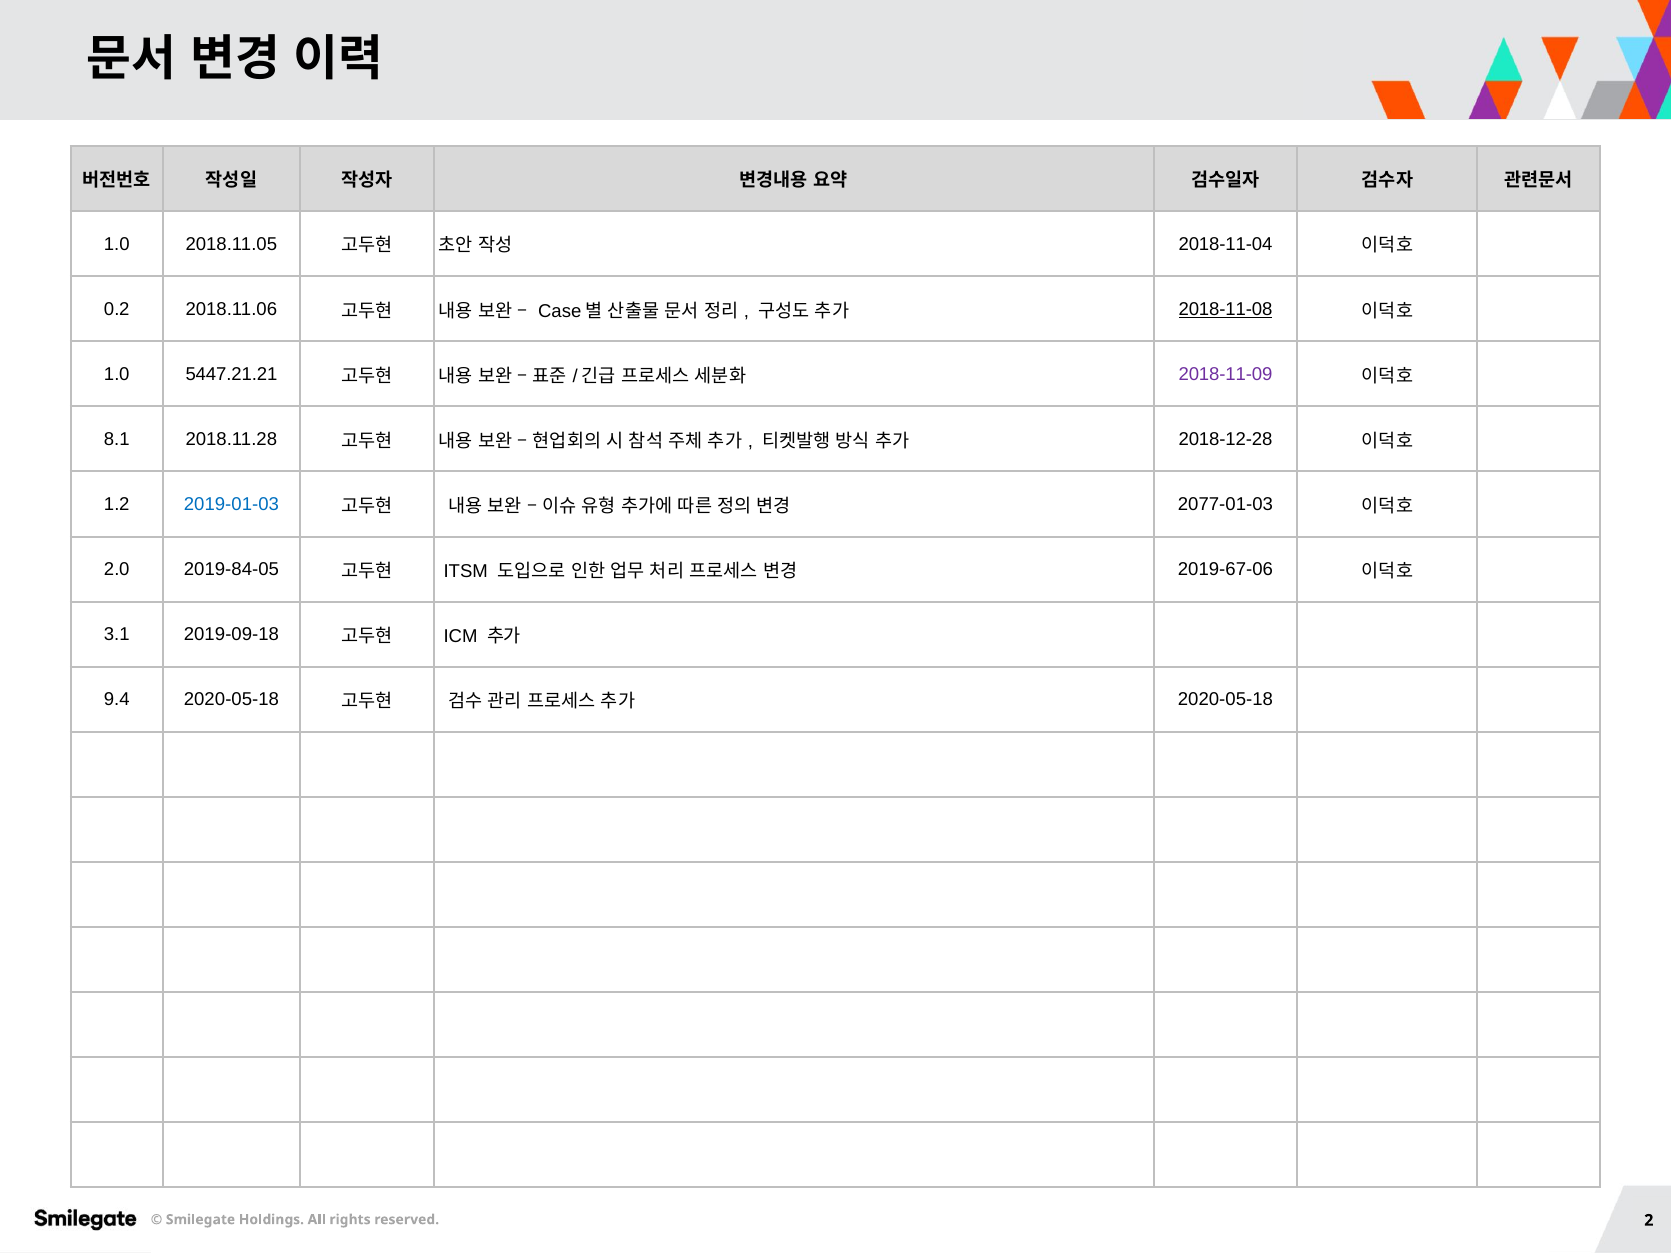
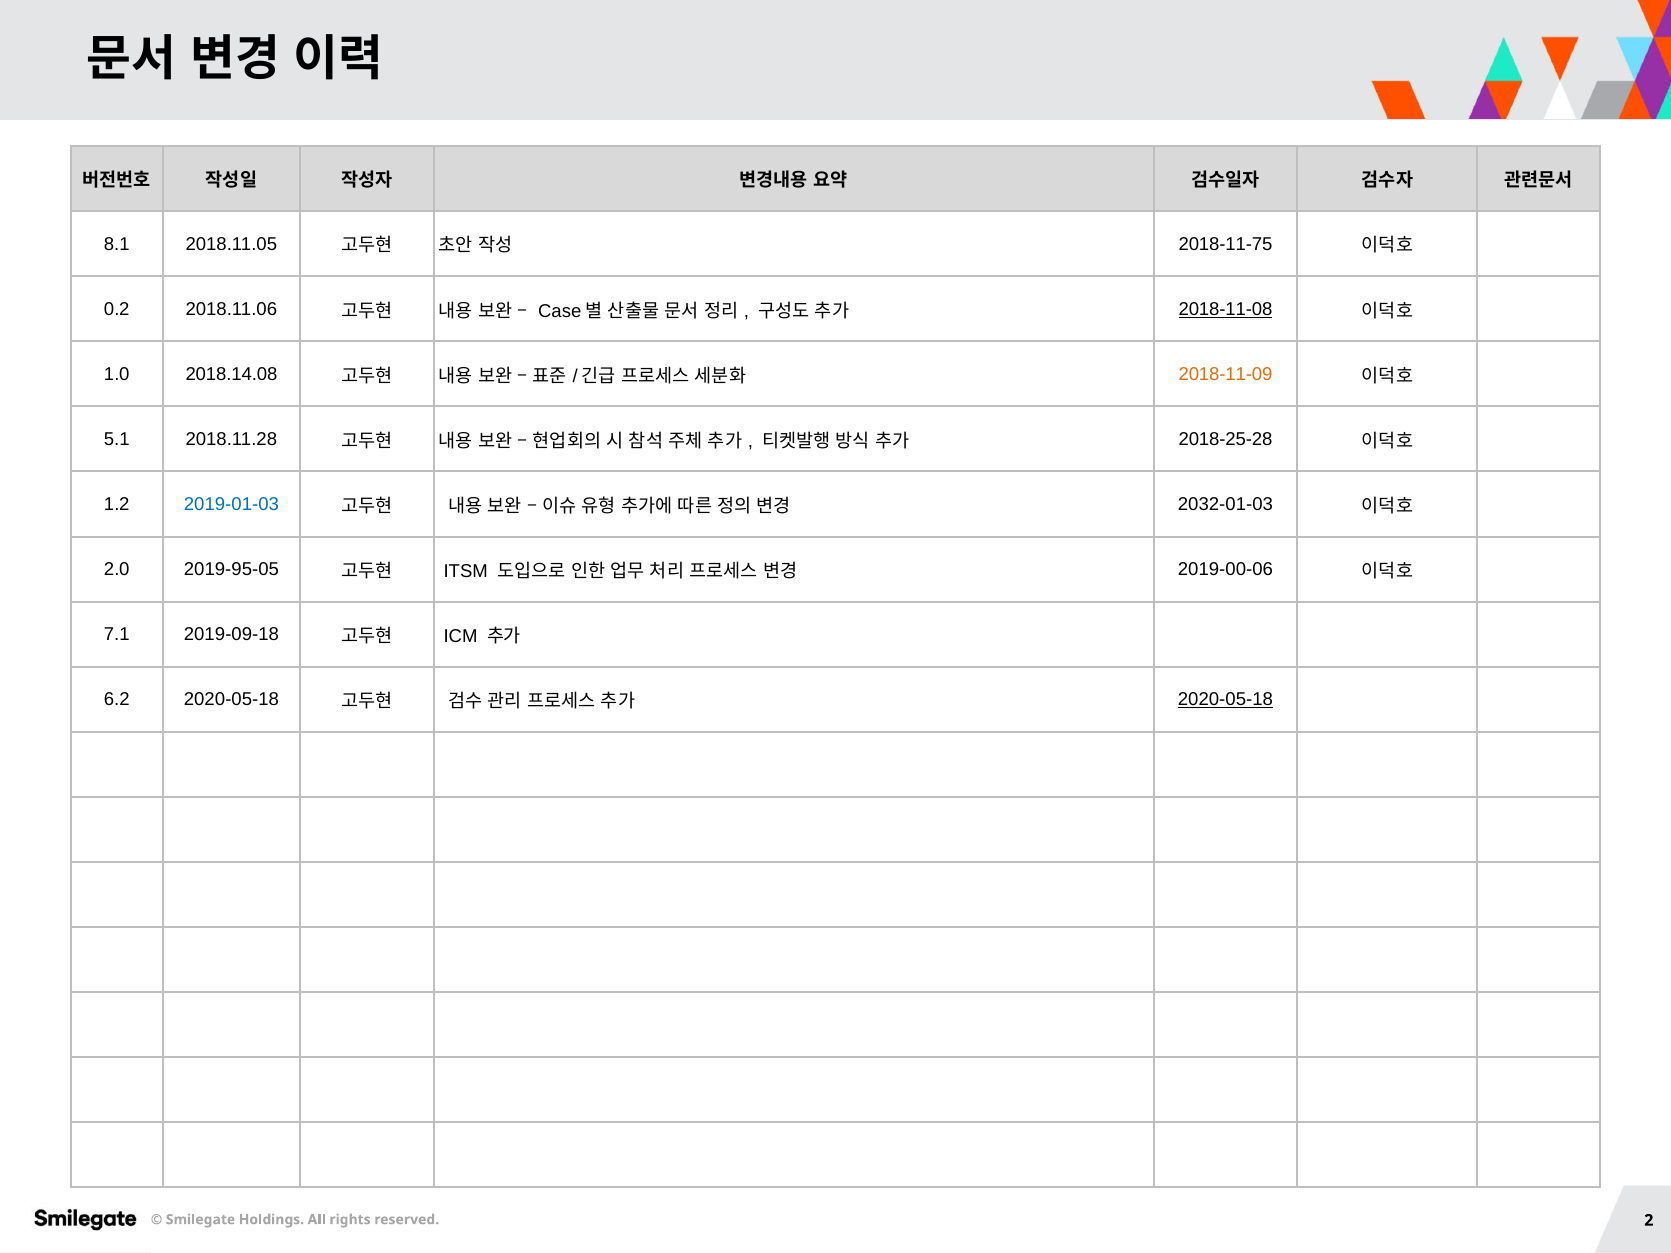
1.0: 1.0 -> 8.1 (117, 244)
2018-11-04: 2018-11-04 -> 2018-11-75 (1226, 244)
5447.21.21: 5447.21.21 -> 2018.14.08 (231, 374)
2018-11-09 colour: purple -> orange (1226, 374)
8.1: 8.1 -> 5.1 (117, 439)
2018-12-28: 2018-12-28 -> 2018-25-28 (1226, 439)
2077-01-03: 2077-01-03 -> 2032-01-03 (1225, 504)
2019-84-05: 2019-84-05 -> 2019-95-05 (231, 570)
2019-67-06: 2019-67-06 -> 2019-00-06 (1225, 570)
3.1: 3.1 -> 7.1 (117, 635)
9.4: 9.4 -> 6.2 (117, 700)
2020-05-18 underline: none -> present (1225, 700)
